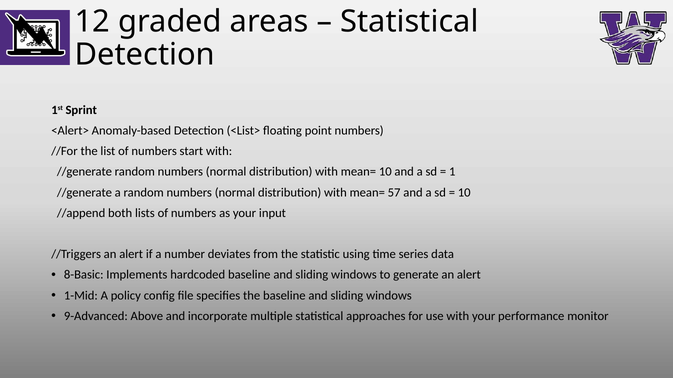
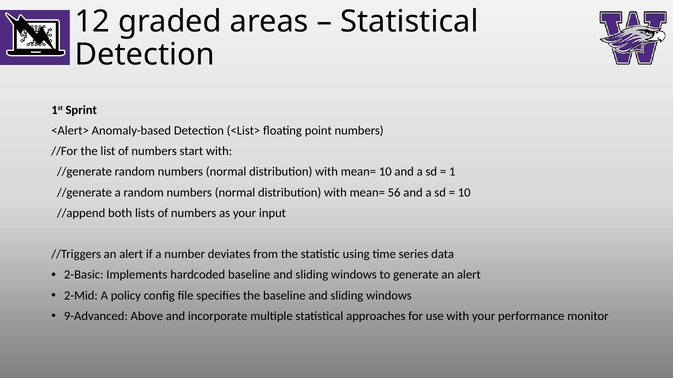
57: 57 -> 56 (394, 193)
8-Basic: 8-Basic -> 2-Basic (84, 275)
1-Mid: 1-Mid -> 2-Mid (81, 296)
